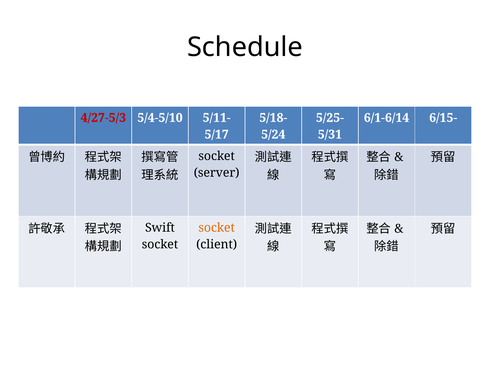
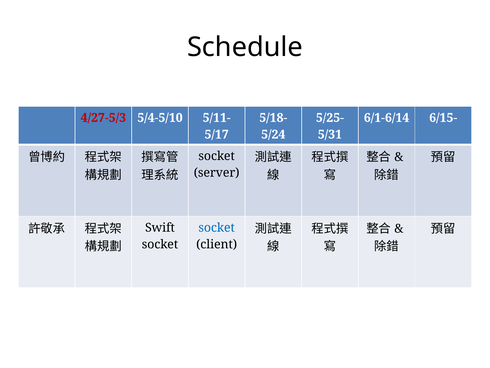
socket colour: orange -> blue (217, 227)
